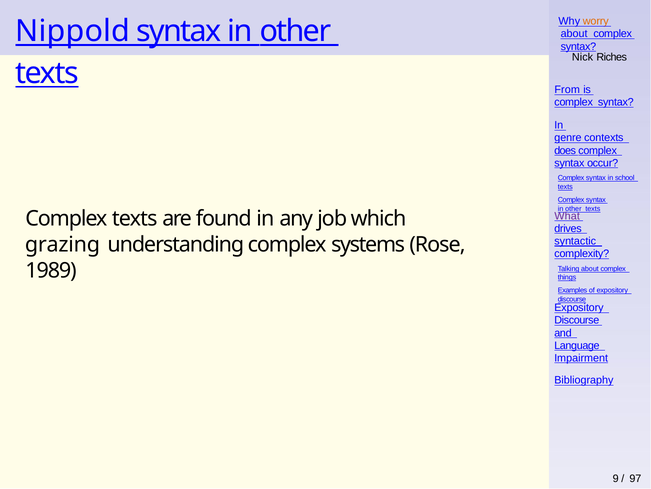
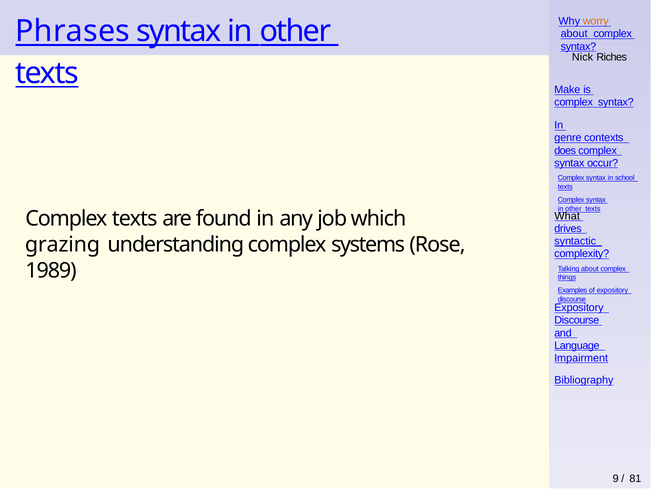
Nippold: Nippold -> Phrases (73, 31)
From: From -> Make (567, 90)
What colour: purple -> black (567, 216)
97: 97 -> 81 (635, 478)
